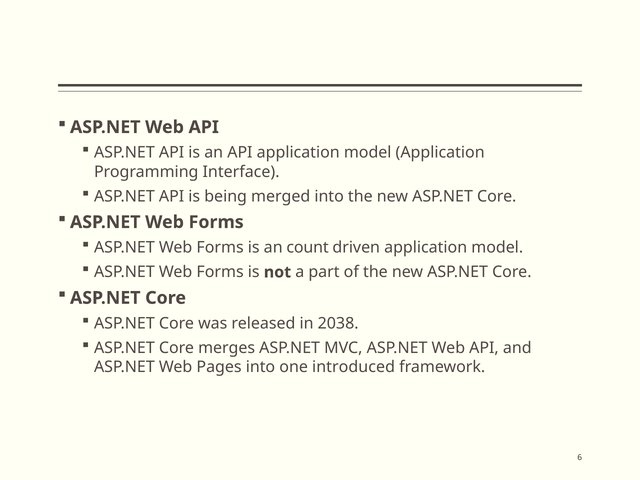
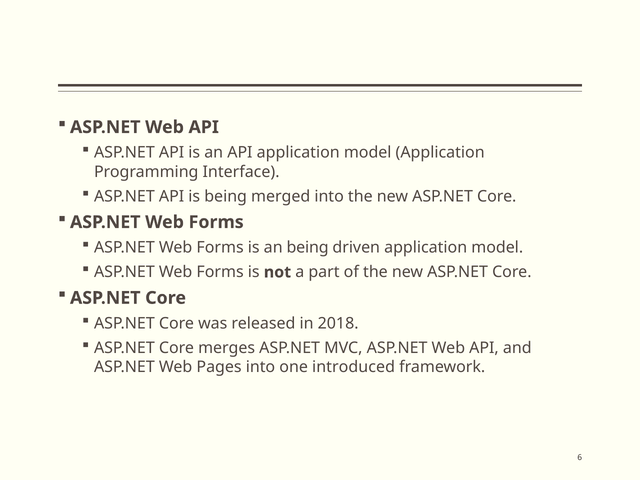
an count: count -> being (308, 248)
2038: 2038 -> 2018 (338, 323)
